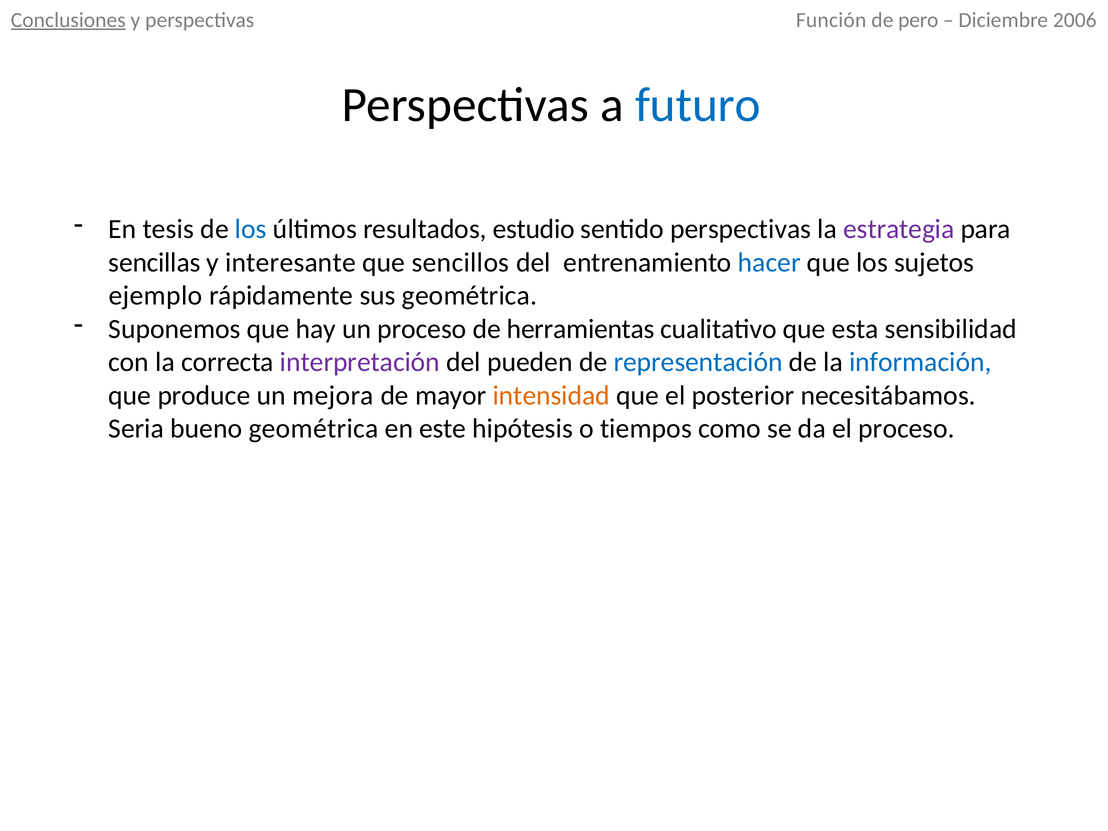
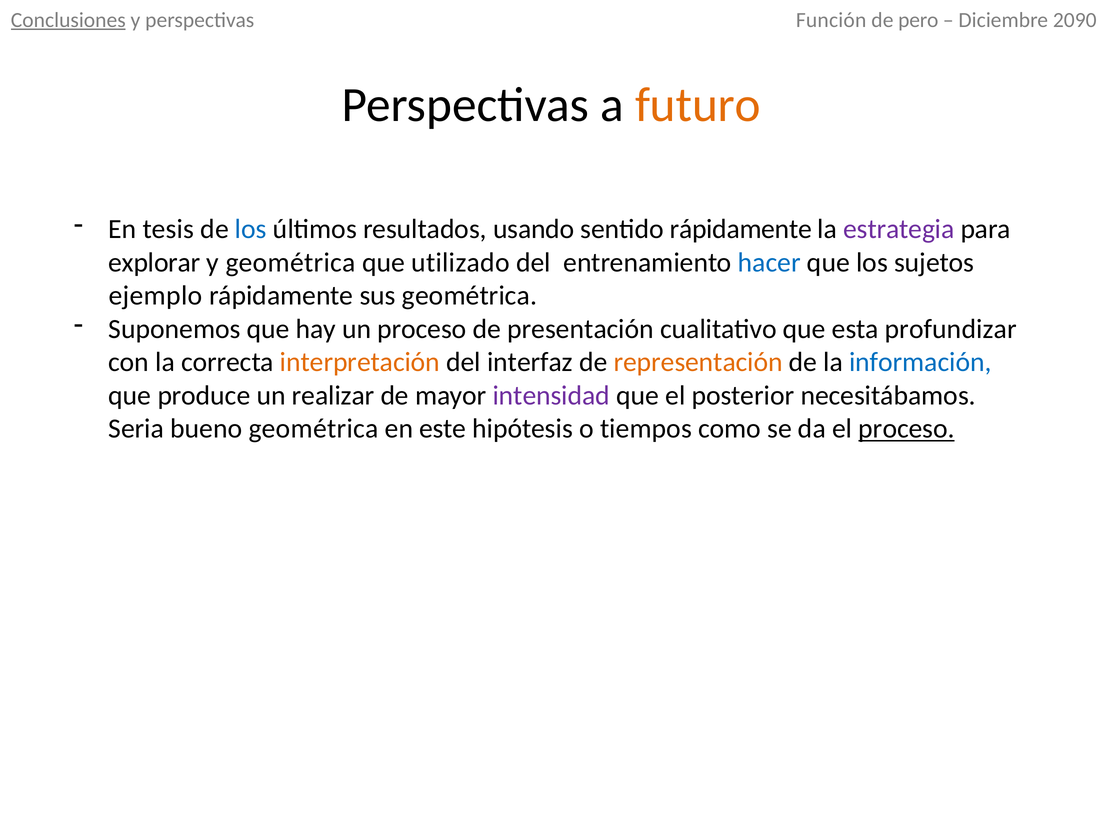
2006: 2006 -> 2090 (1075, 20)
futuro colour: blue -> orange (698, 105)
estudio: estudio -> usando (534, 229)
sentido perspectivas: perspectivas -> rápidamente (741, 229)
sencillas: sencillas -> explorar (154, 262)
y interesante: interesante -> geométrica (290, 262)
sencillos: sencillos -> utilizado (461, 262)
herramientas: herramientas -> presentación (581, 329)
sensibilidad: sensibilidad -> profundizar (951, 329)
interpretación colour: purple -> orange (360, 362)
pueden: pueden -> interfaz (530, 362)
representación colour: blue -> orange (698, 362)
mejora: mejora -> realizar (333, 395)
intensidad colour: orange -> purple (551, 395)
proceso underline: none -> present (907, 429)
